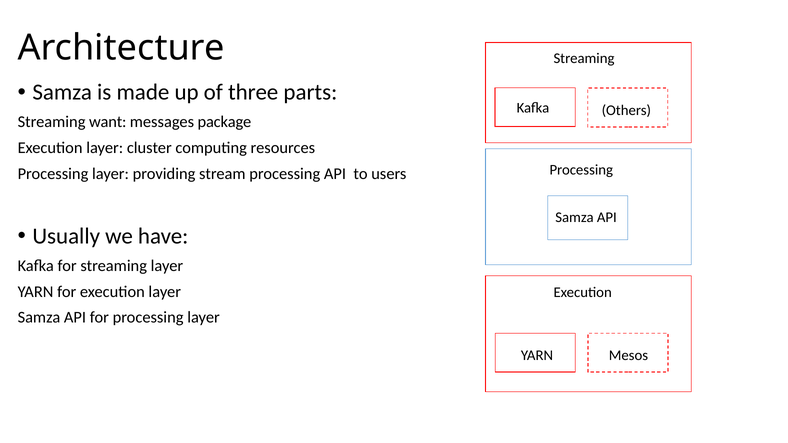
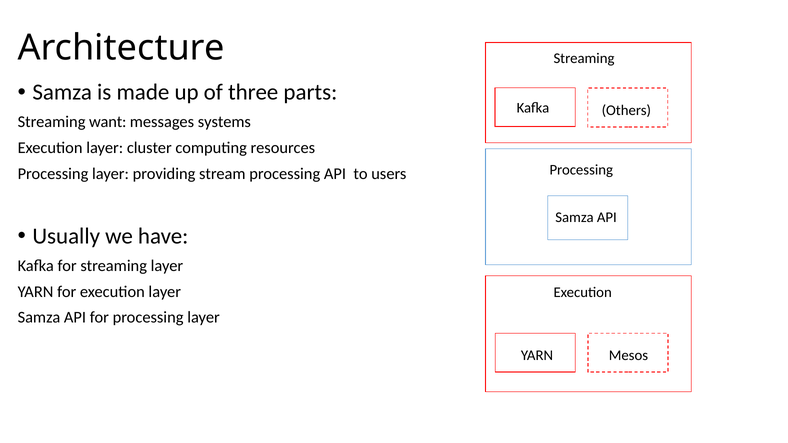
package: package -> systems (224, 122)
